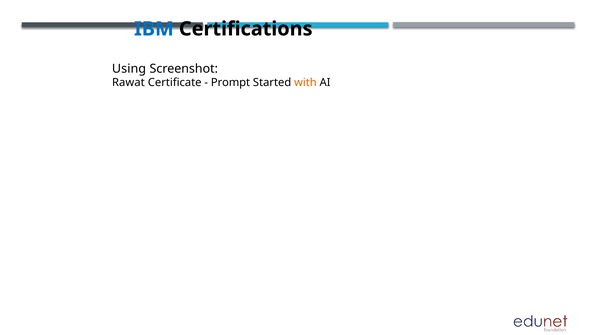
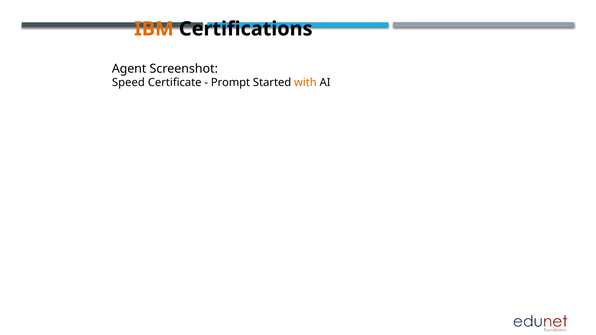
IBM colour: blue -> orange (154, 29)
Using: Using -> Agent (129, 69)
Rawat: Rawat -> Speed (128, 83)
